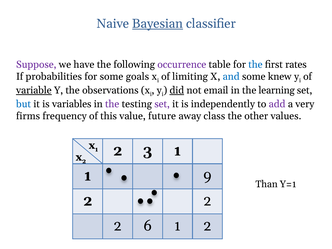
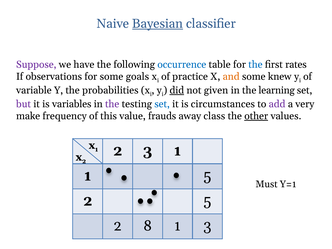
occurrence colour: purple -> blue (182, 65)
probabilities: probabilities -> observations (54, 77)
limiting: limiting -> practice (190, 77)
and colour: blue -> orange (231, 77)
variable underline: present -> none (34, 90)
observations: observations -> probabilities (110, 90)
email: email -> given (216, 90)
but colour: blue -> purple (24, 104)
set colour: purple -> blue (162, 104)
independently: independently -> circumstances (223, 104)
firms: firms -> make (28, 116)
future: future -> frauds (162, 116)
other underline: none -> present (256, 116)
1 9: 9 -> 5 (207, 176)
Than: Than -> Must (267, 184)
2: 2 -> 5 (207, 201)
6: 6 -> 8 (148, 226)
1 2: 2 -> 3 (207, 226)
